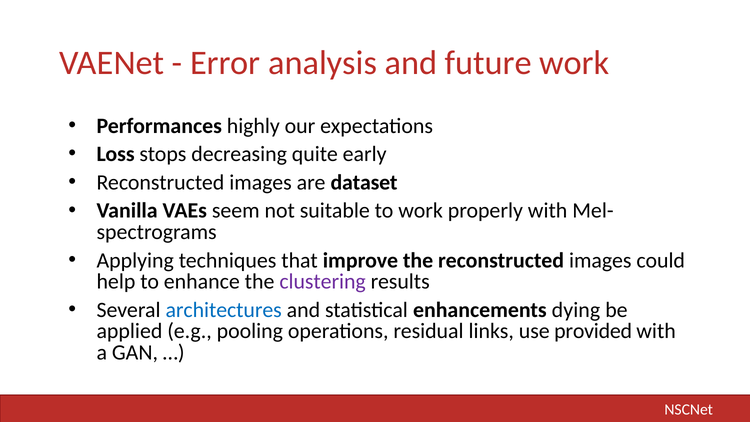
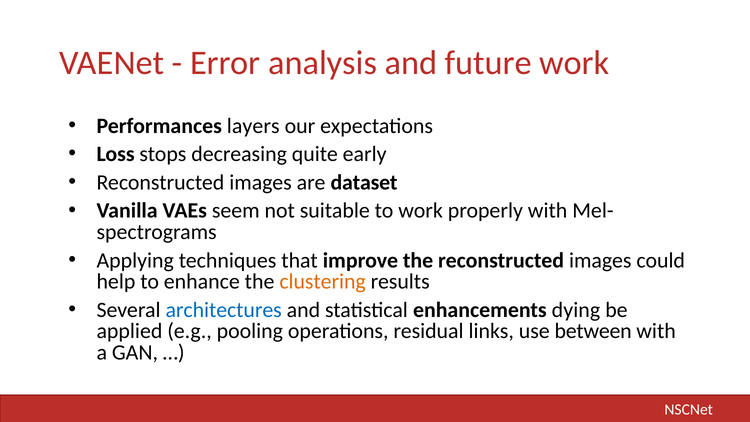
highly: highly -> layers (253, 126)
clustering colour: purple -> orange (323, 282)
provided: provided -> between (593, 331)
